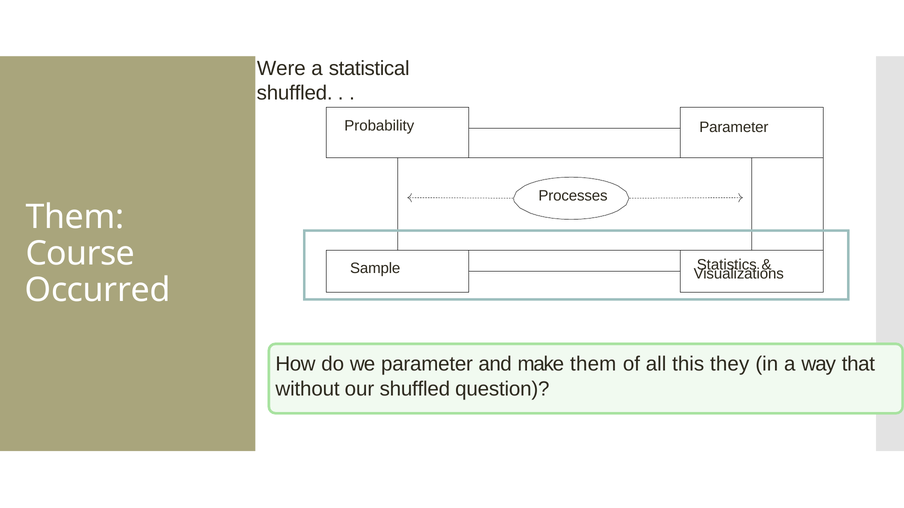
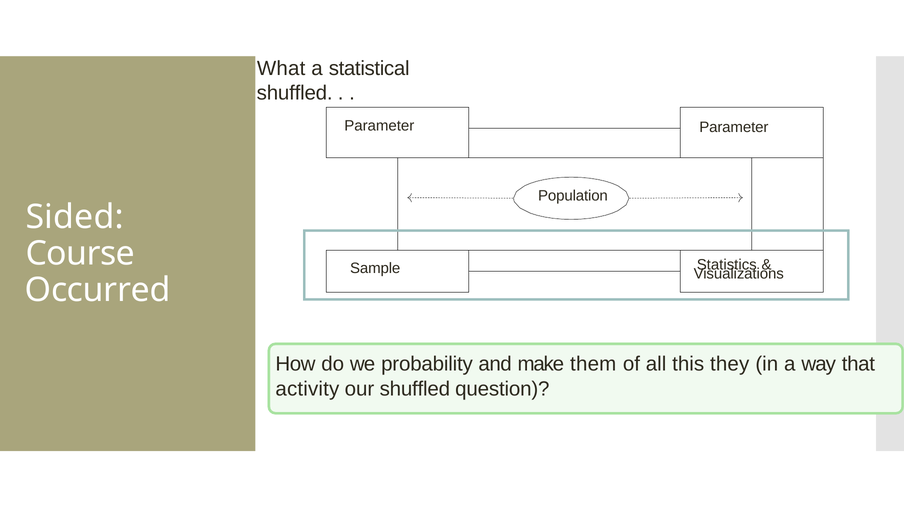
Were: Were -> What (281, 69)
Probability: Probability -> Parameter (379, 126)
Processes: Processes -> Population (573, 196)
Them: Them -> Sided (75, 217)
we parameter: parameter -> probability (427, 364)
without: without -> activity (307, 390)
